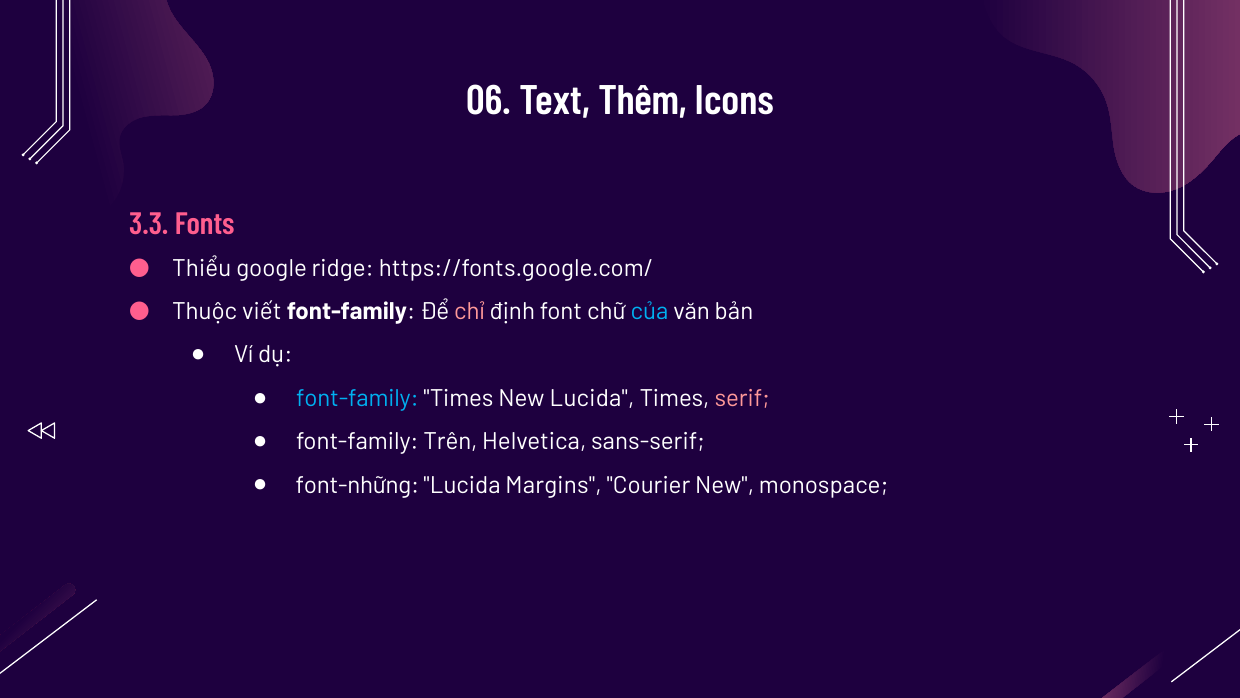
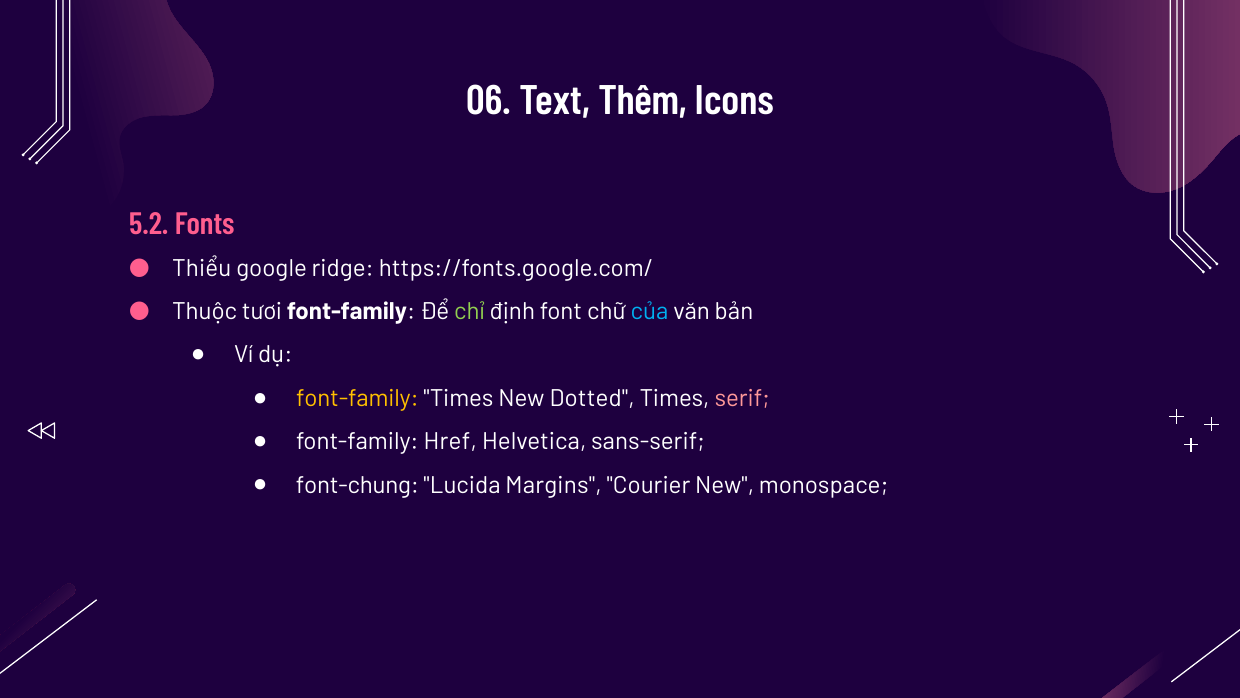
3.3: 3.3 -> 5.2 (149, 224)
viết: viết -> tươi (262, 311)
chỉ colour: pink -> light green (469, 311)
font-family colour: light blue -> yellow (357, 398)
New Lucida: Lucida -> Dotted (592, 398)
Trên: Trên -> Href (450, 442)
font-những: font-những -> font-chung (357, 485)
